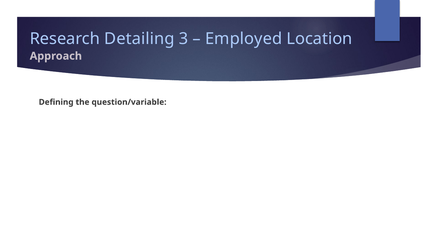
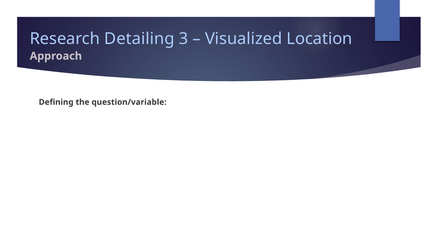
Employed: Employed -> Visualized (244, 39)
